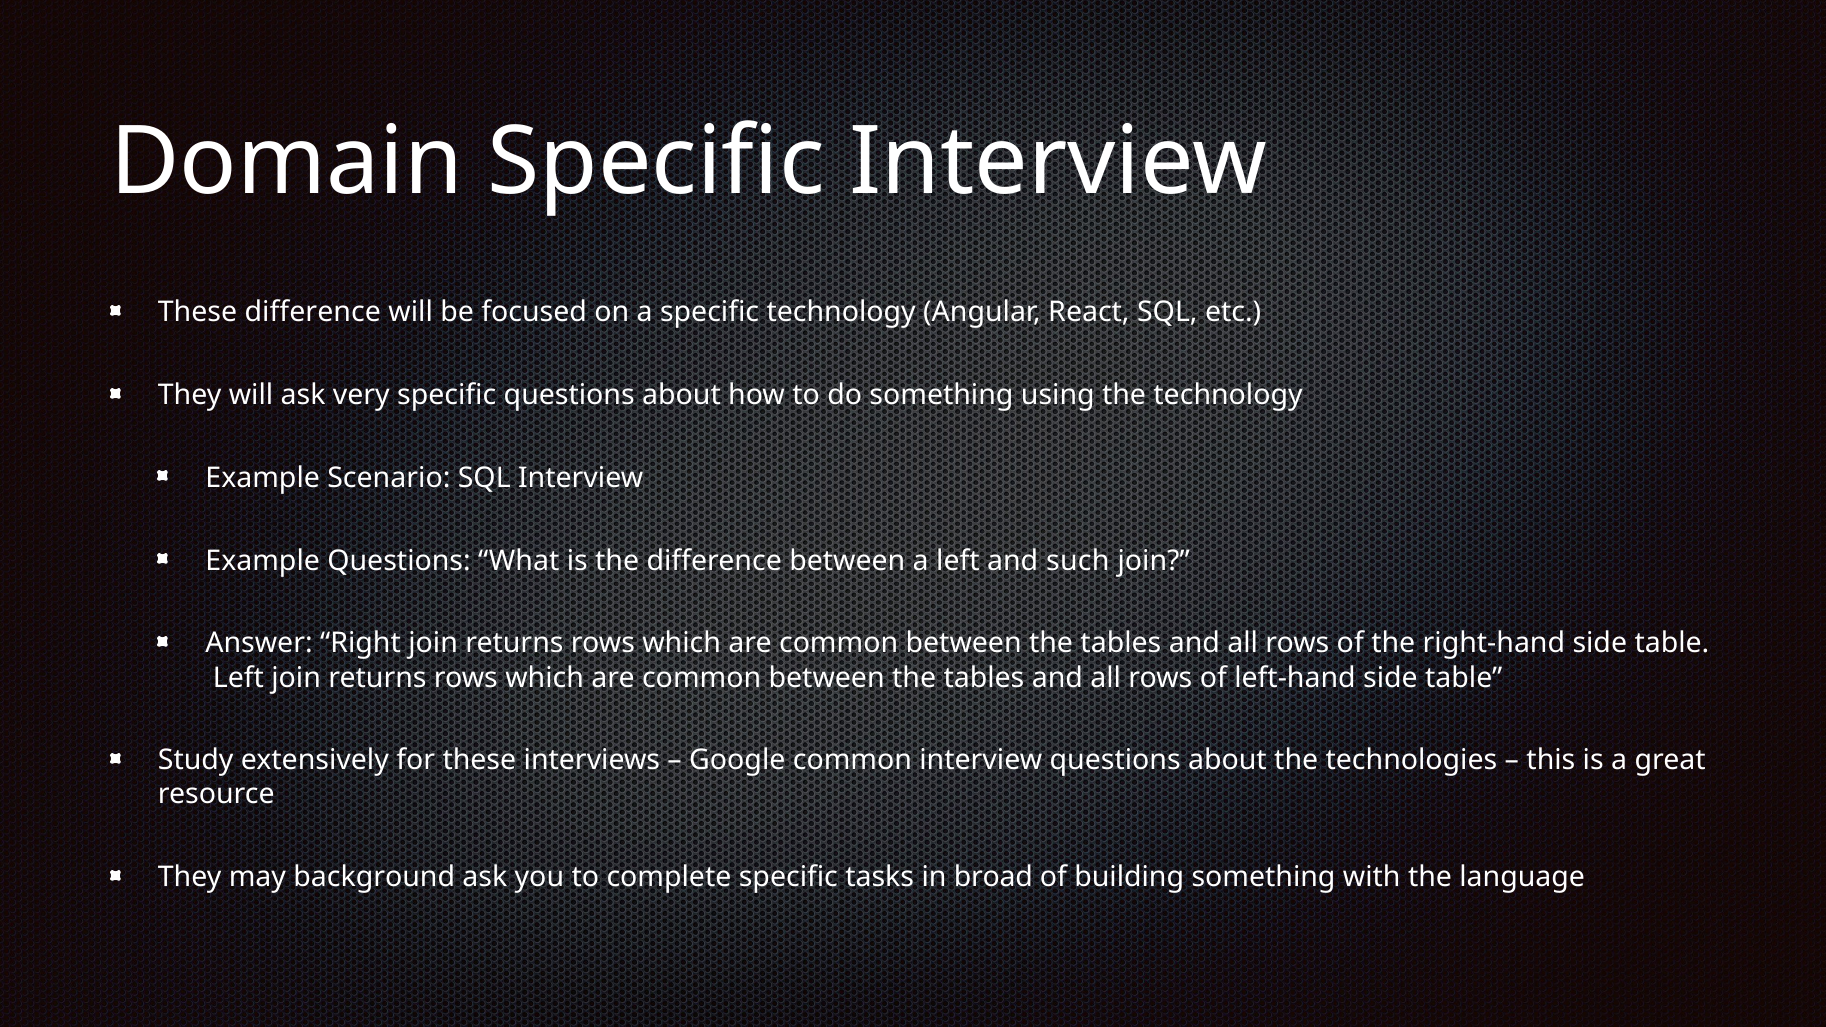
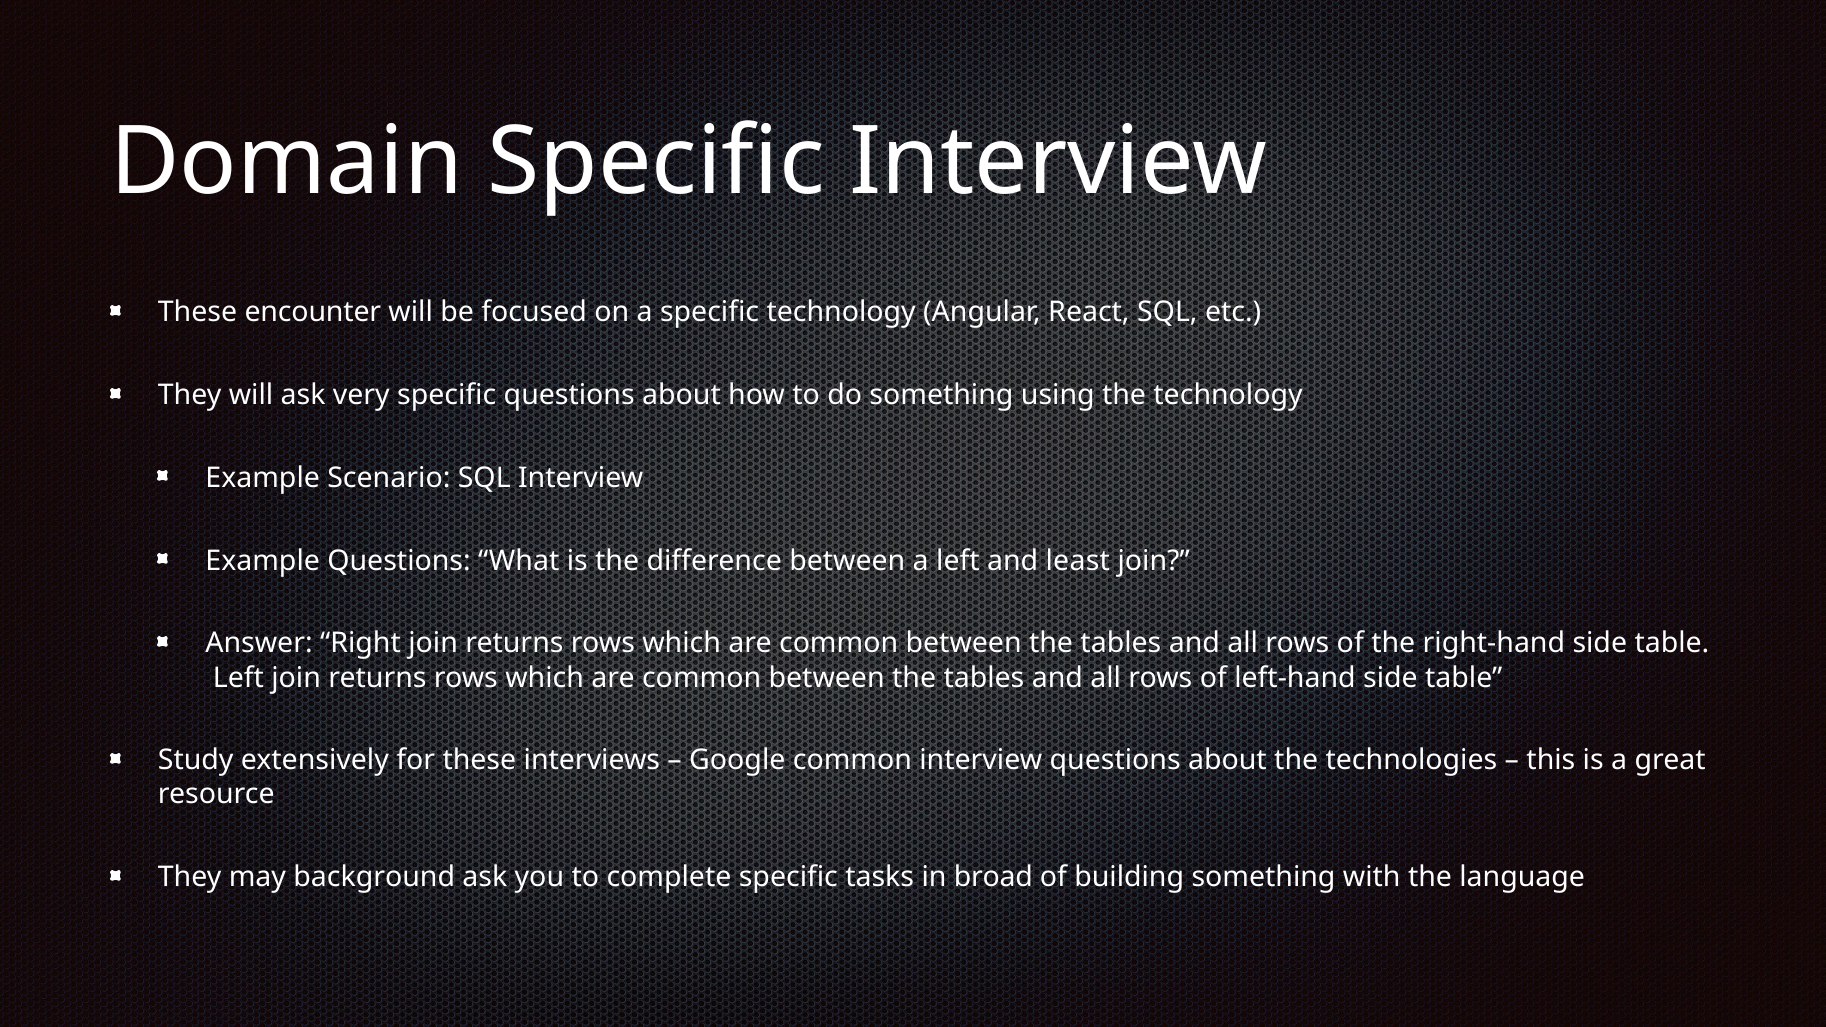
These difference: difference -> encounter (313, 313)
such: such -> least (1078, 561)
